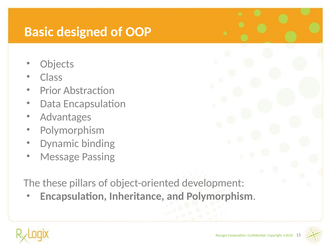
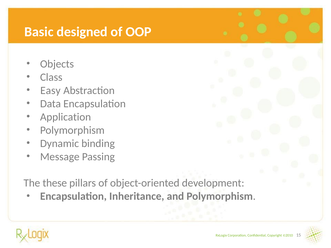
Prior: Prior -> Easy (50, 91)
Advantages: Advantages -> Application (66, 117)
